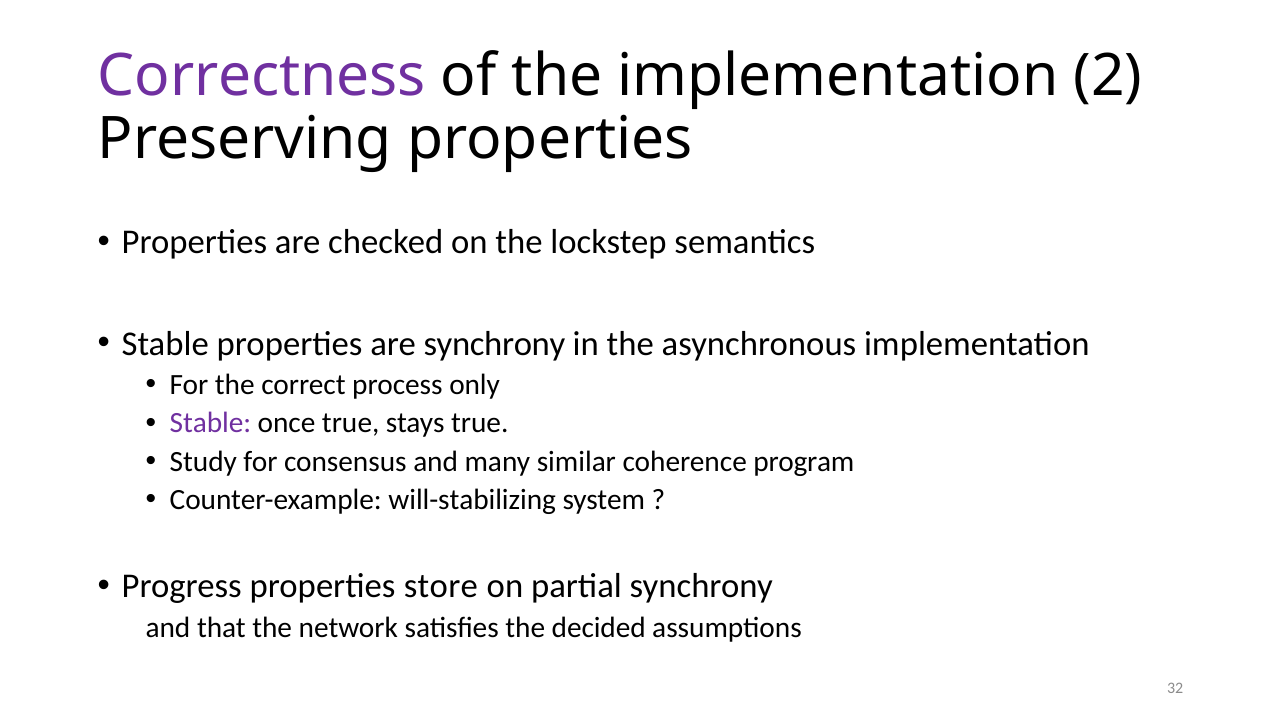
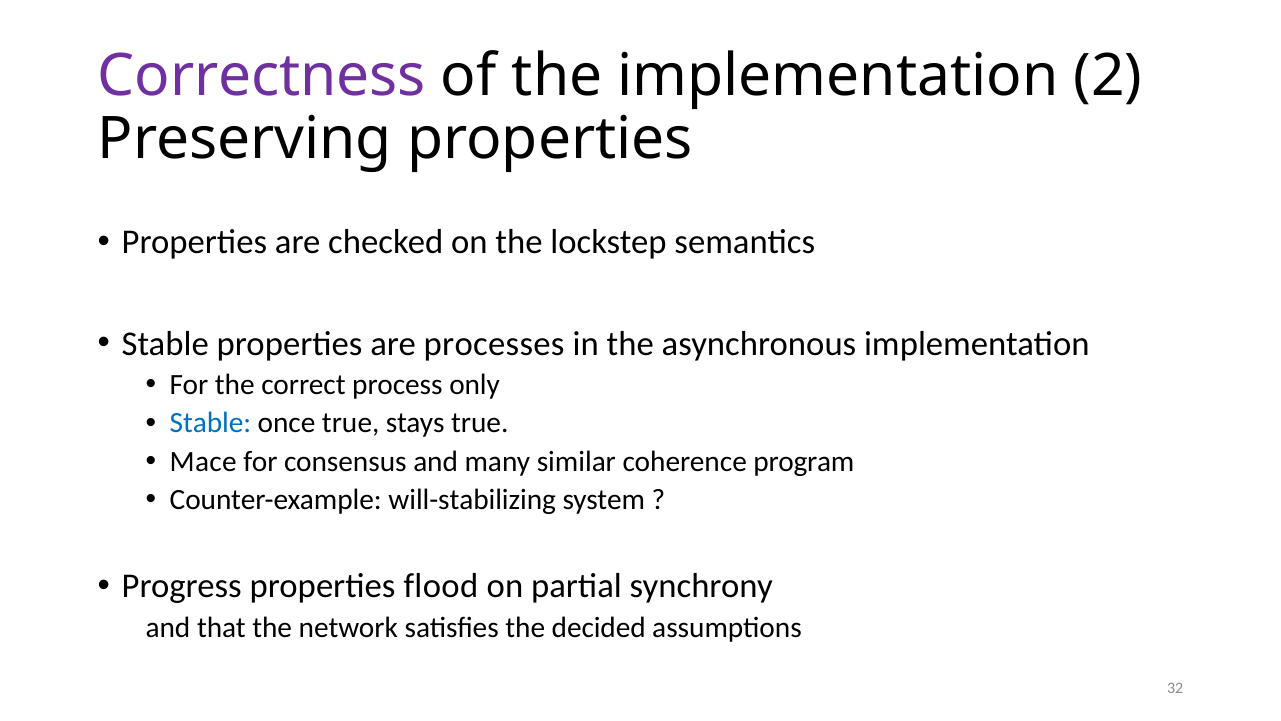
are synchrony: synchrony -> processes (494, 343)
Stable colour: purple -> blue (210, 423)
Study: Study -> Mace (203, 461)
store: store -> flood (441, 586)
